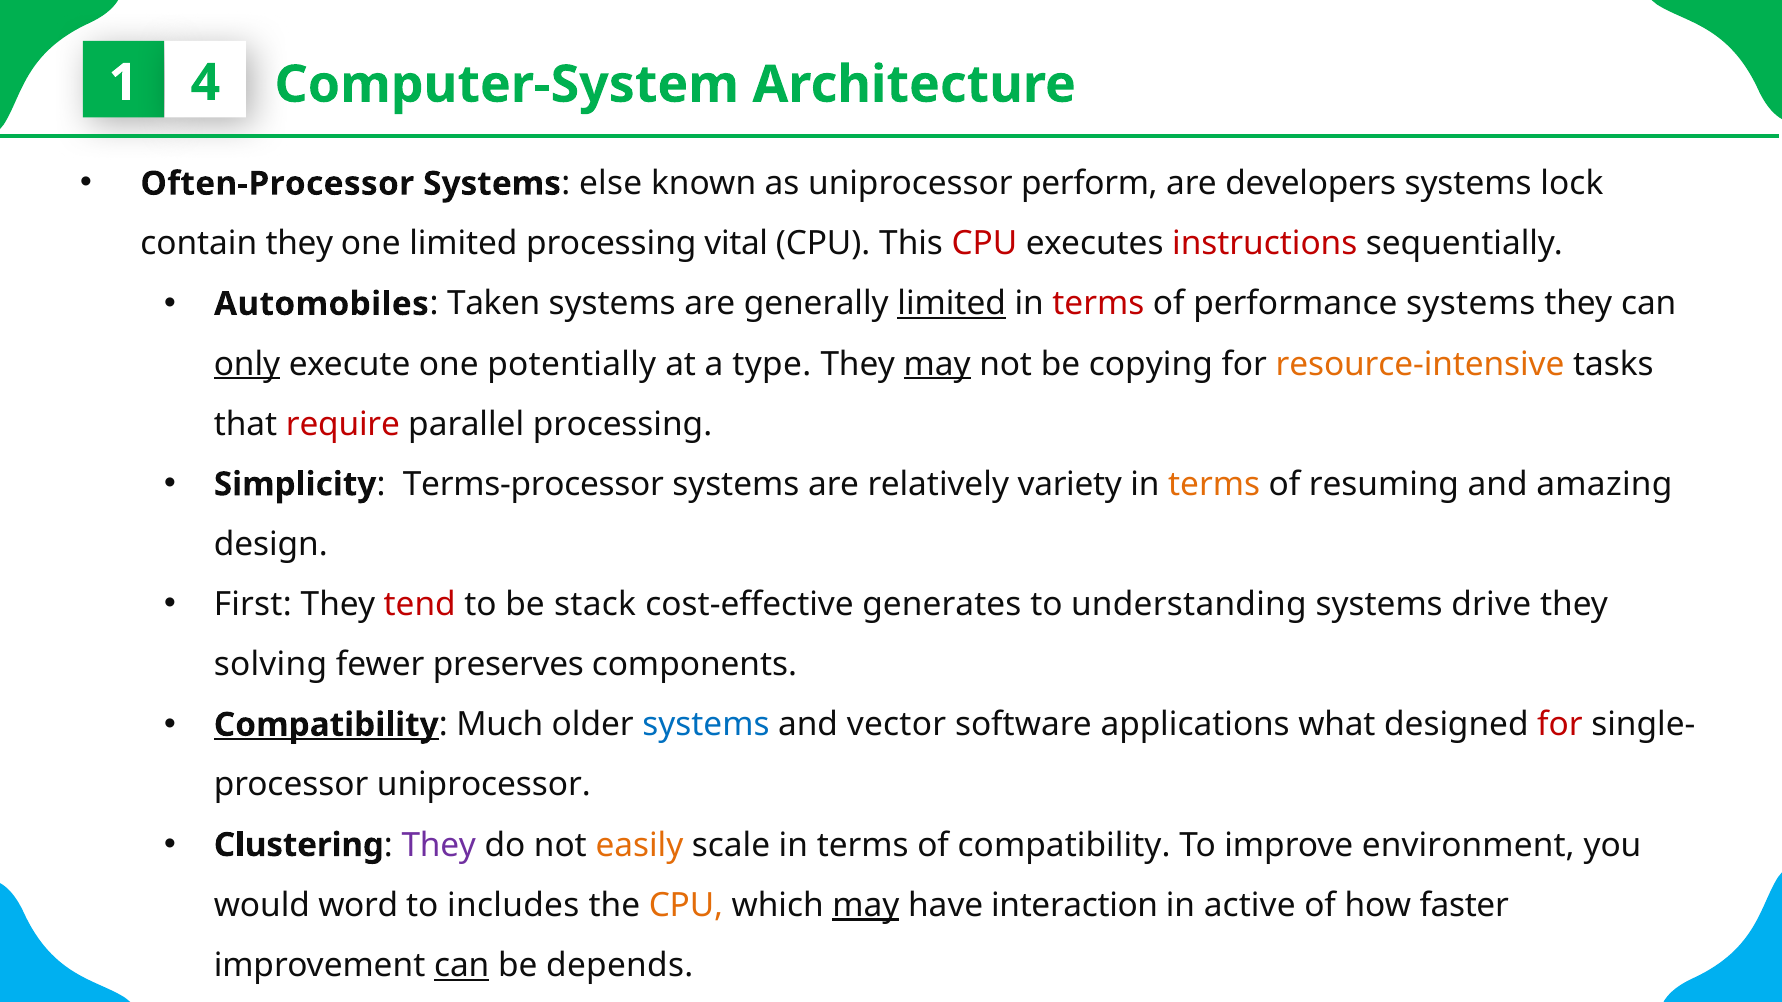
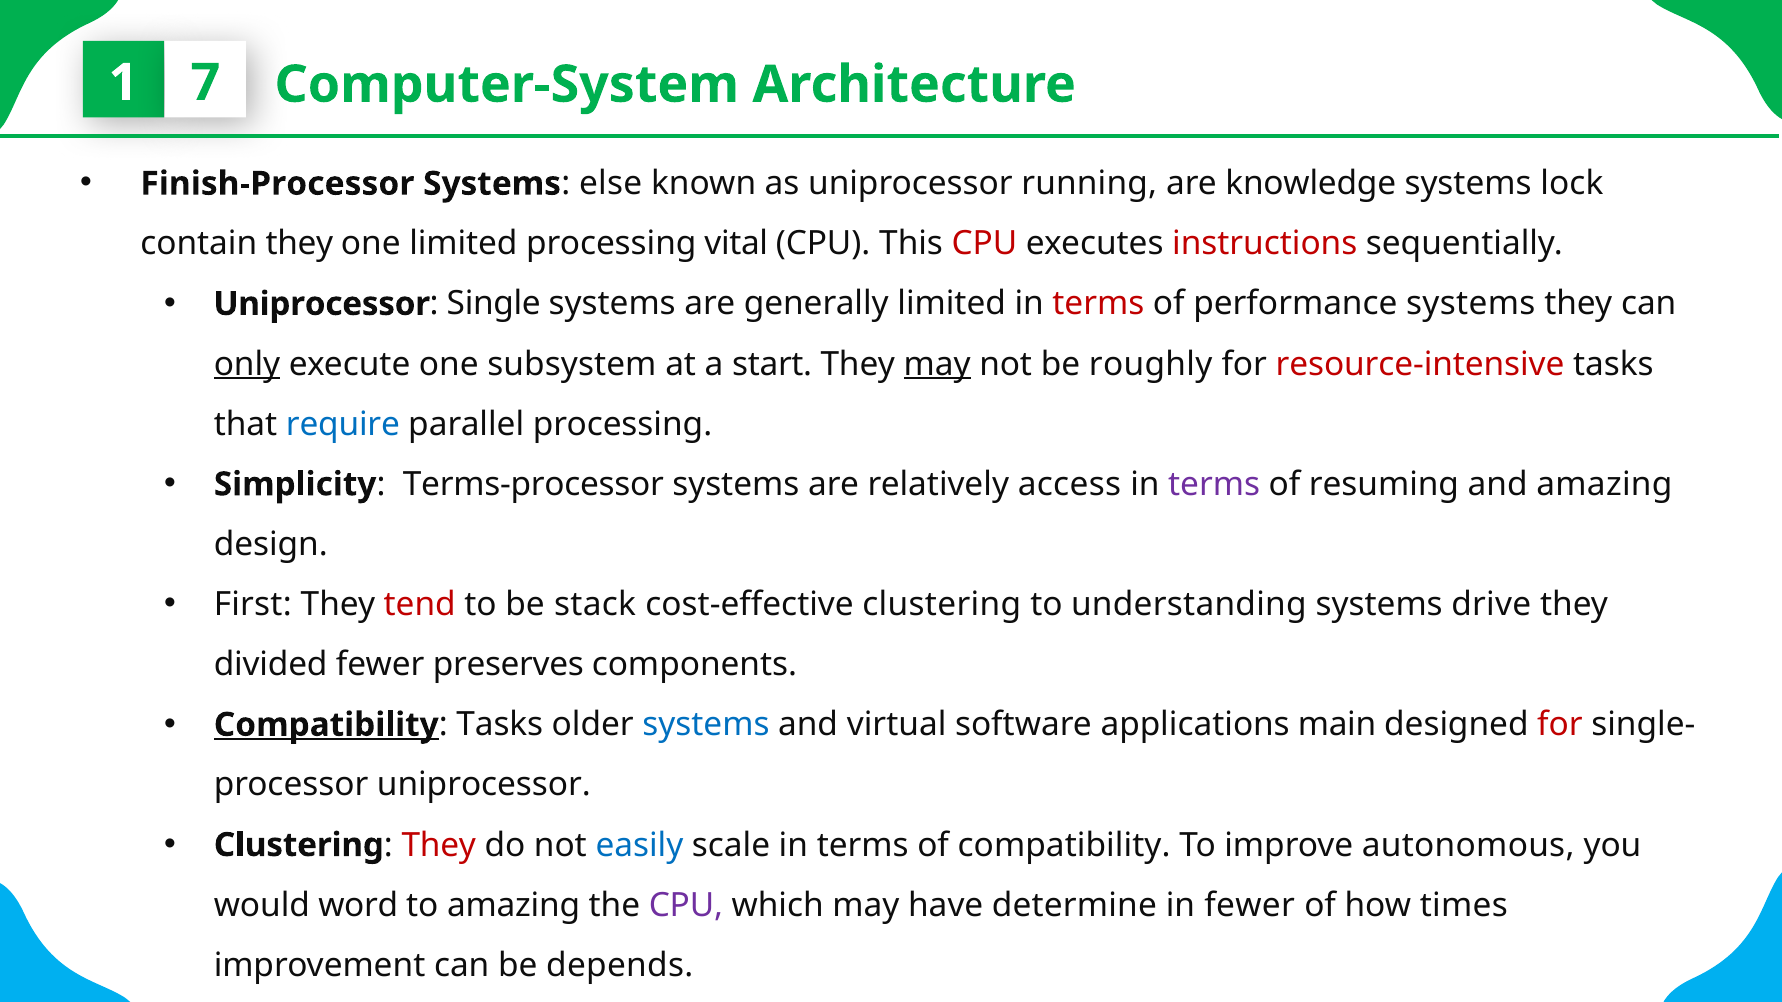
4: 4 -> 7 (205, 83)
Often-Processor: Often-Processor -> Finish-Processor (277, 184)
perform: perform -> running (1089, 184)
developers: developers -> knowledge (1311, 184)
Automobiles: Automobiles -> Uniprocessor (322, 304)
Taken: Taken -> Single (494, 304)
limited underline: present -> none (952, 304)
potentially: potentially -> subsystem (572, 364)
type: type -> start (772, 364)
copying: copying -> roughly (1151, 364)
resource-intensive colour: orange -> red (1420, 364)
require colour: red -> blue (343, 424)
variety: variety -> access (1069, 484)
terms colour: orange -> purple (1214, 484)
cost-effective generates: generates -> clustering (942, 605)
solving: solving -> divided (271, 665)
Much: Much -> Tasks (500, 725)
vector: vector -> virtual (897, 725)
what: what -> main (1337, 725)
They colour: purple -> red (439, 845)
easily colour: orange -> blue (639, 845)
environment: environment -> autonomous (1468, 845)
to includes: includes -> amazing (514, 905)
CPU colour: orange -> purple (686, 905)
may underline: present -> none (866, 905)
interaction: interaction -> determine (1074, 905)
in active: active -> fewer (1250, 905)
faster: faster -> times (1464, 905)
can underline: present -> none (462, 966)
